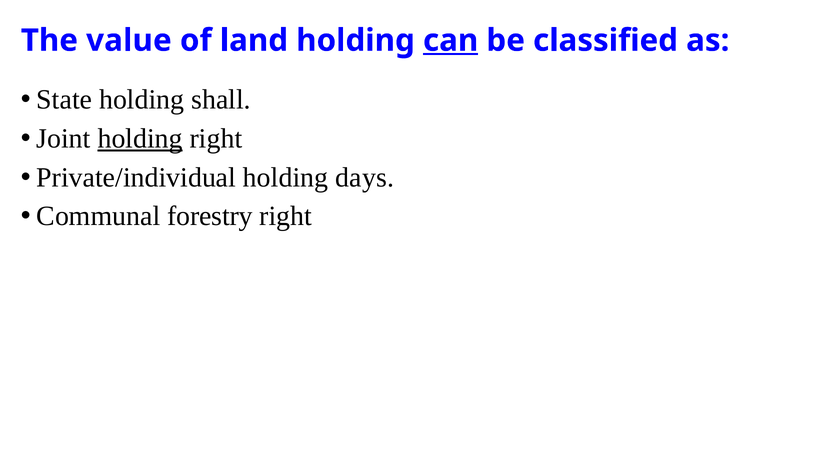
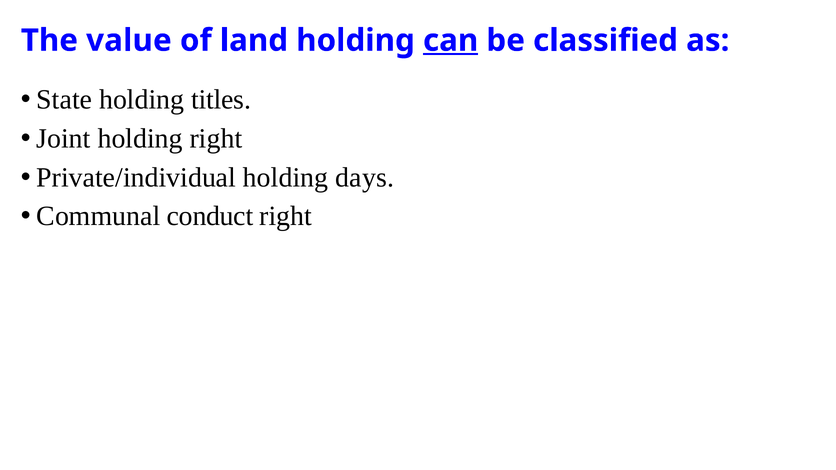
shall: shall -> titles (221, 100)
holding underline: present -> none (140, 139)
forestry: forestry -> conduct (210, 216)
